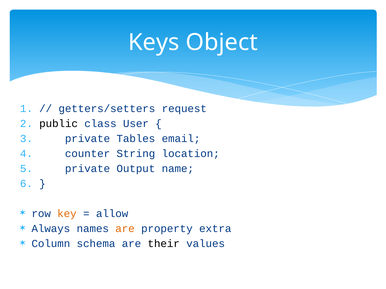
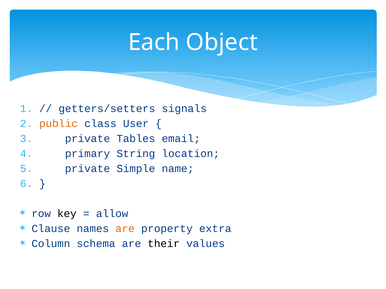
Keys: Keys -> Each (154, 42)
request: request -> signals (184, 109)
public colour: black -> orange (59, 124)
counter: counter -> primary (88, 154)
Output: Output -> Simple (136, 169)
key colour: orange -> black (67, 214)
Always: Always -> Clause (51, 229)
